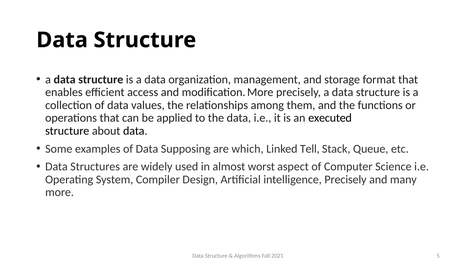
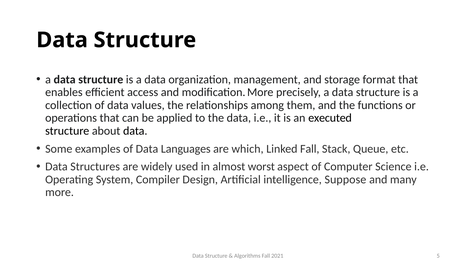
Supposing: Supposing -> Languages (186, 149)
Linked Tell: Tell -> Fall (310, 149)
intelligence Precisely: Precisely -> Suppose (345, 179)
